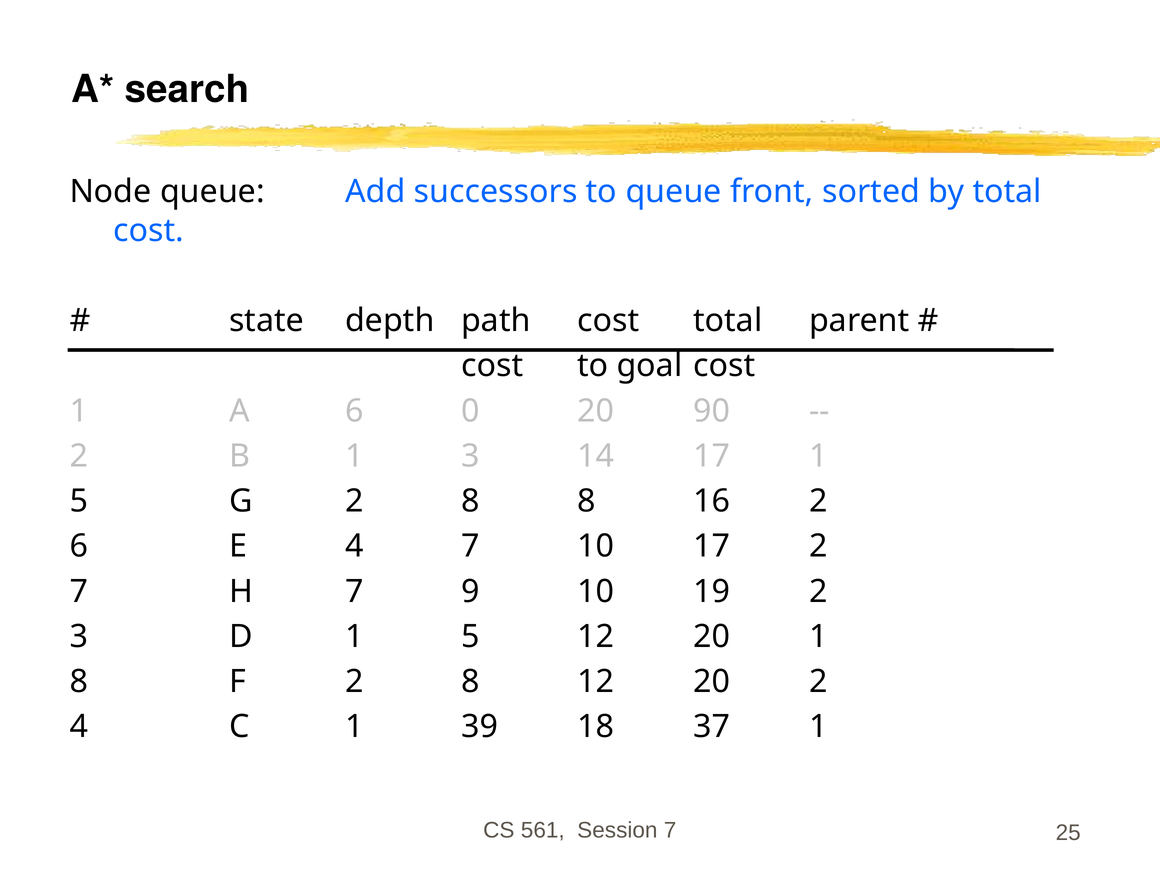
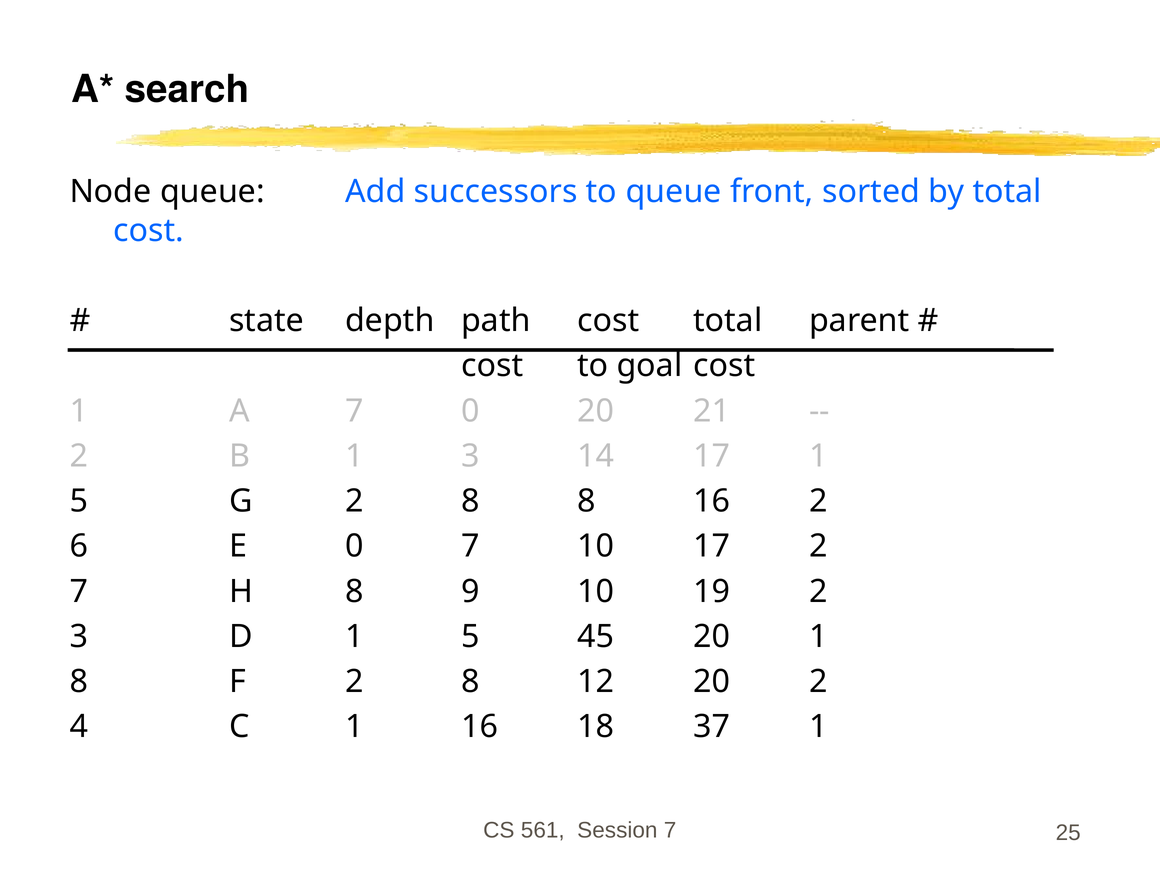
A 6: 6 -> 7 (354, 411)
90: 90 -> 21 (712, 411)
E 4: 4 -> 0 (354, 546)
H 7: 7 -> 8 (354, 591)
5 12: 12 -> 45 (596, 636)
1 39: 39 -> 16 (480, 727)
